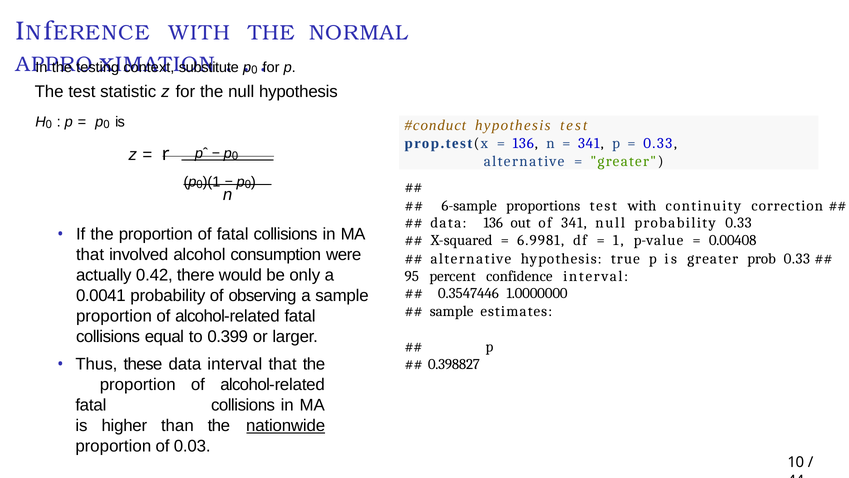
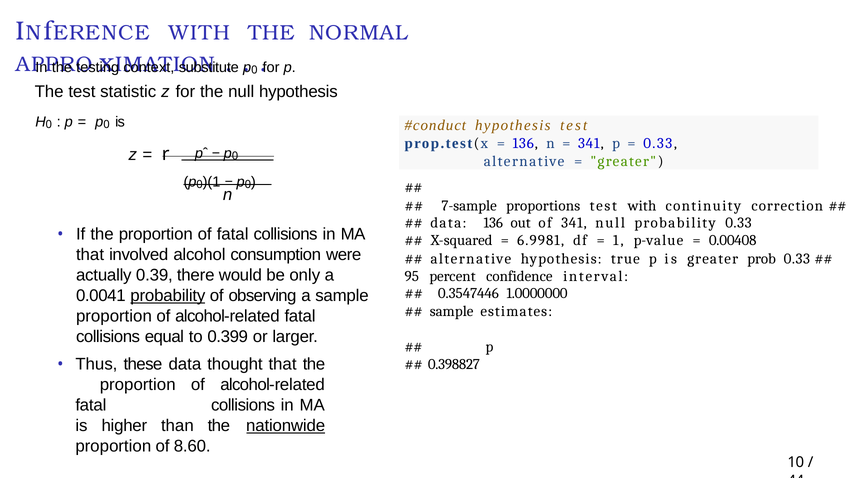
6-sample: 6-sample -> 7-sample (469, 206)
0.42: 0.42 -> 0.39 (154, 275)
probability underline: none -> present (168, 296)
data interval: interval -> thought (235, 364)
0.03: 0.03 -> 8.60 (192, 446)
